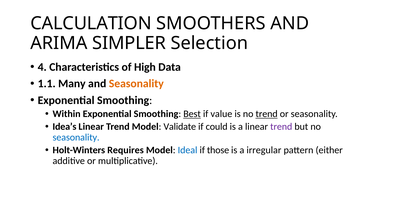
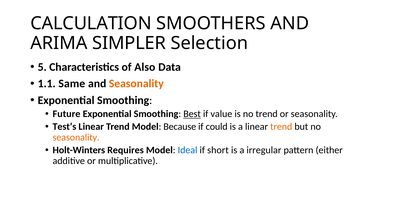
4: 4 -> 5 (42, 67)
High: High -> Also (145, 67)
Many: Many -> Same (72, 84)
Within: Within -> Future (67, 114)
trend underline: present -> none (267, 114)
Idea’s: Idea’s -> Test’s (64, 127)
Validate: Validate -> Because (180, 127)
trend colour: purple -> orange (281, 127)
seasonality colour: blue -> orange (76, 138)
those: those -> short (218, 150)
